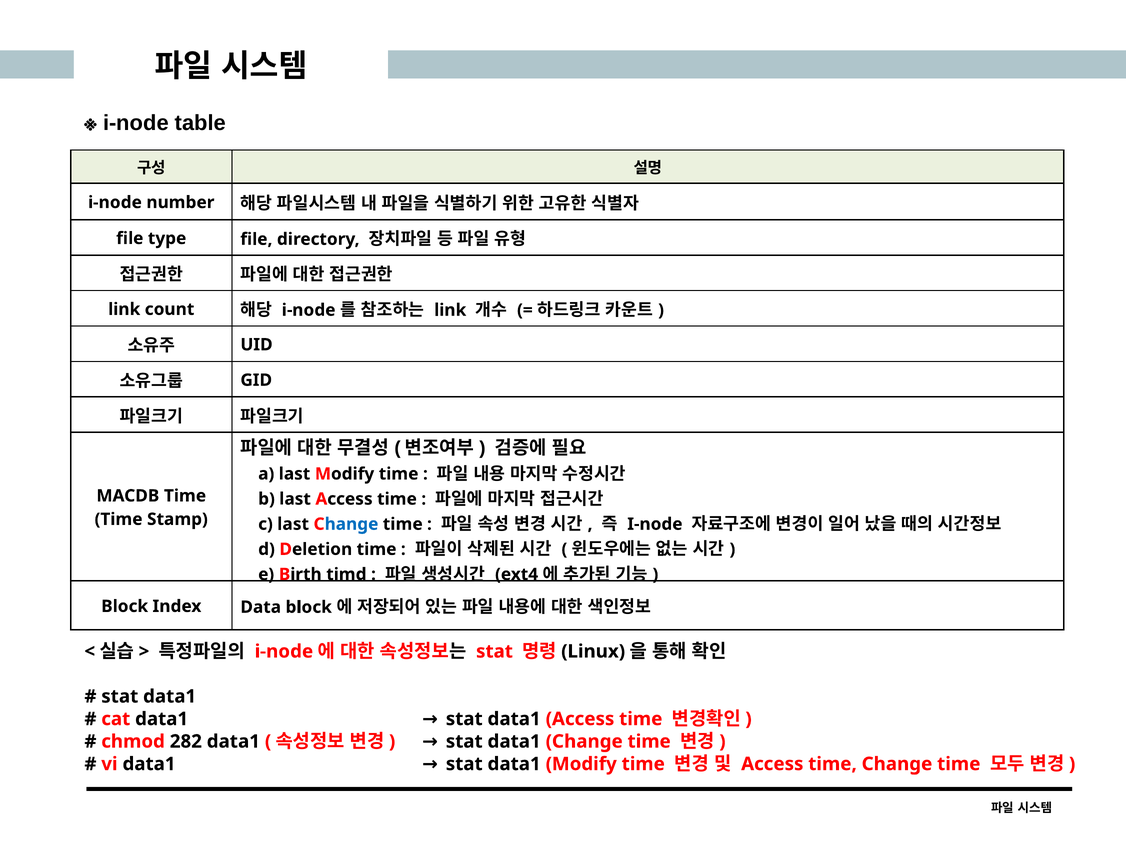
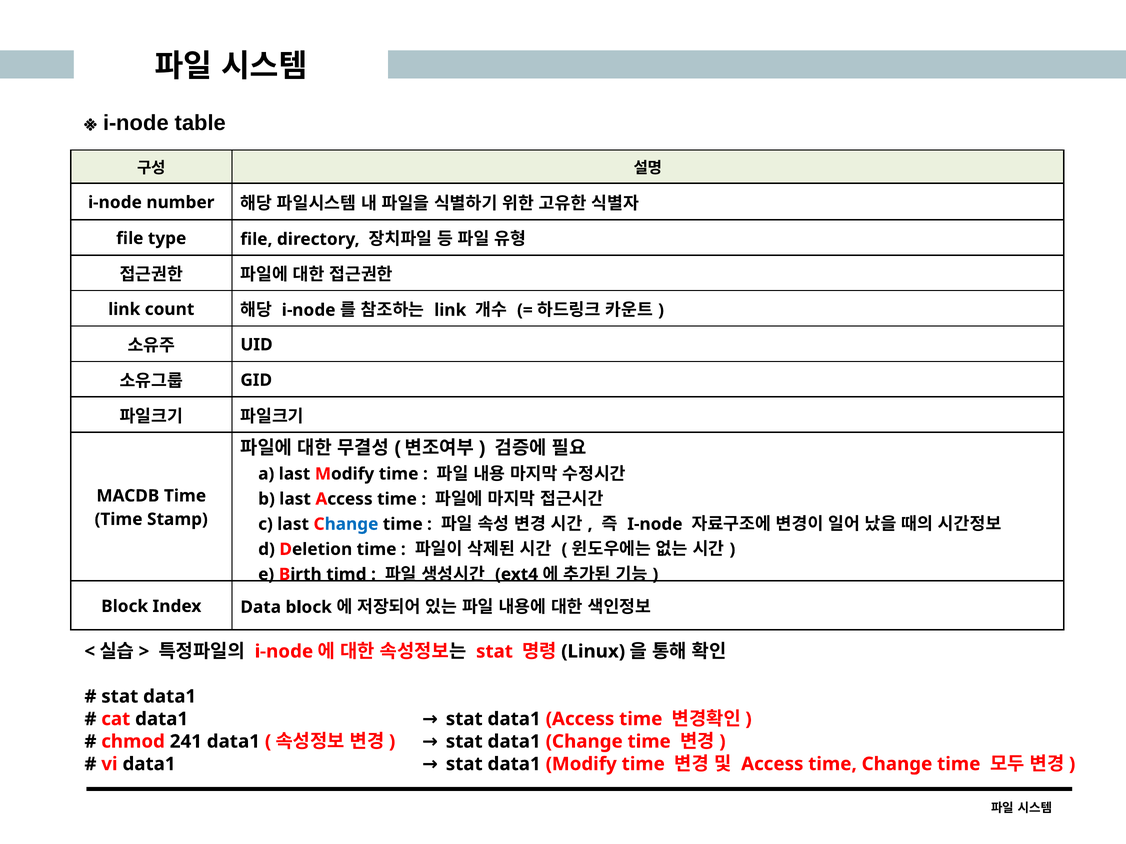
282: 282 -> 241 (186, 742)
